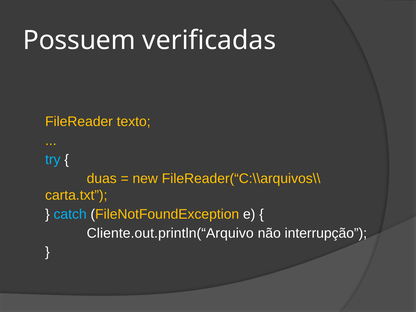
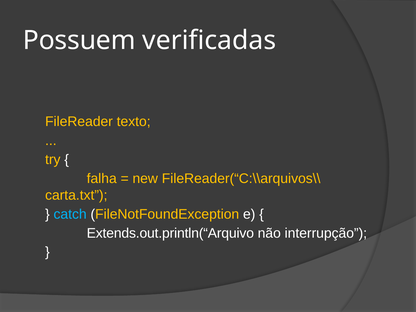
try colour: light blue -> yellow (53, 160)
duas: duas -> falha (102, 179)
Cliente.out.println(“Arquivo: Cliente.out.println(“Arquivo -> Extends.out.println(“Arquivo (170, 233)
